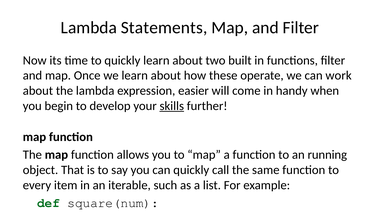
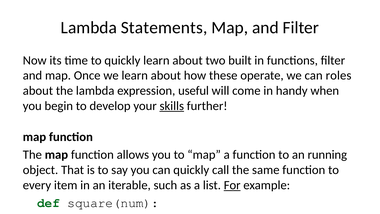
can work: work -> roles (339, 75)
expression easier: easier -> useful (194, 91)
For underline: none -> present (232, 185)
